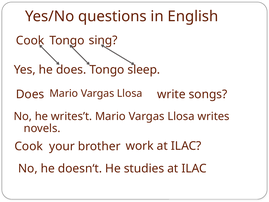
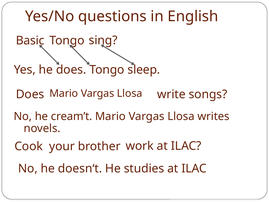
Cook: Cook -> Basic (30, 41)
writes’t: writes’t -> cream’t (72, 116)
